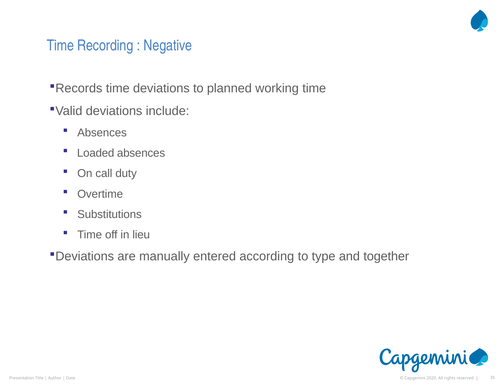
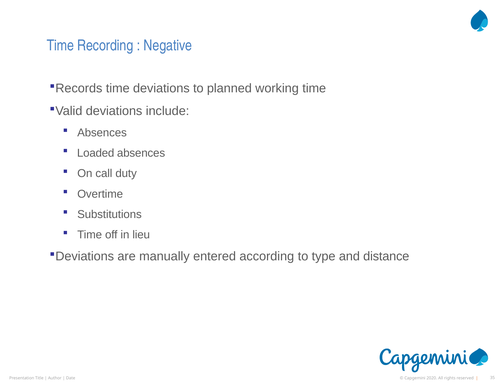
together: together -> distance (386, 256)
